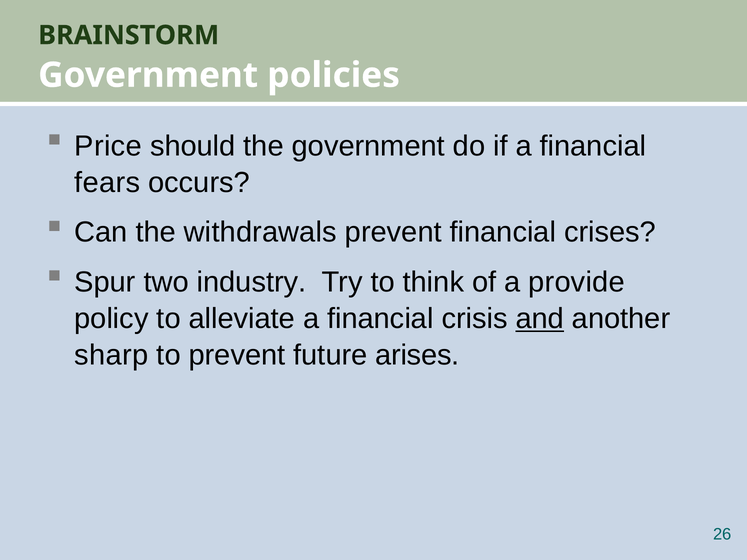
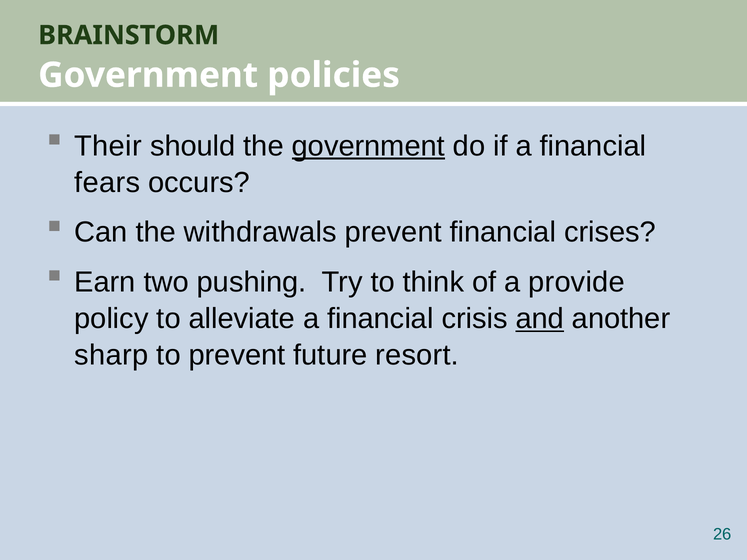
Price: Price -> Their (108, 146)
government underline: none -> present (368, 146)
Spur: Spur -> Earn (105, 282)
industry: industry -> pushing (252, 282)
arises: arises -> resort (417, 355)
